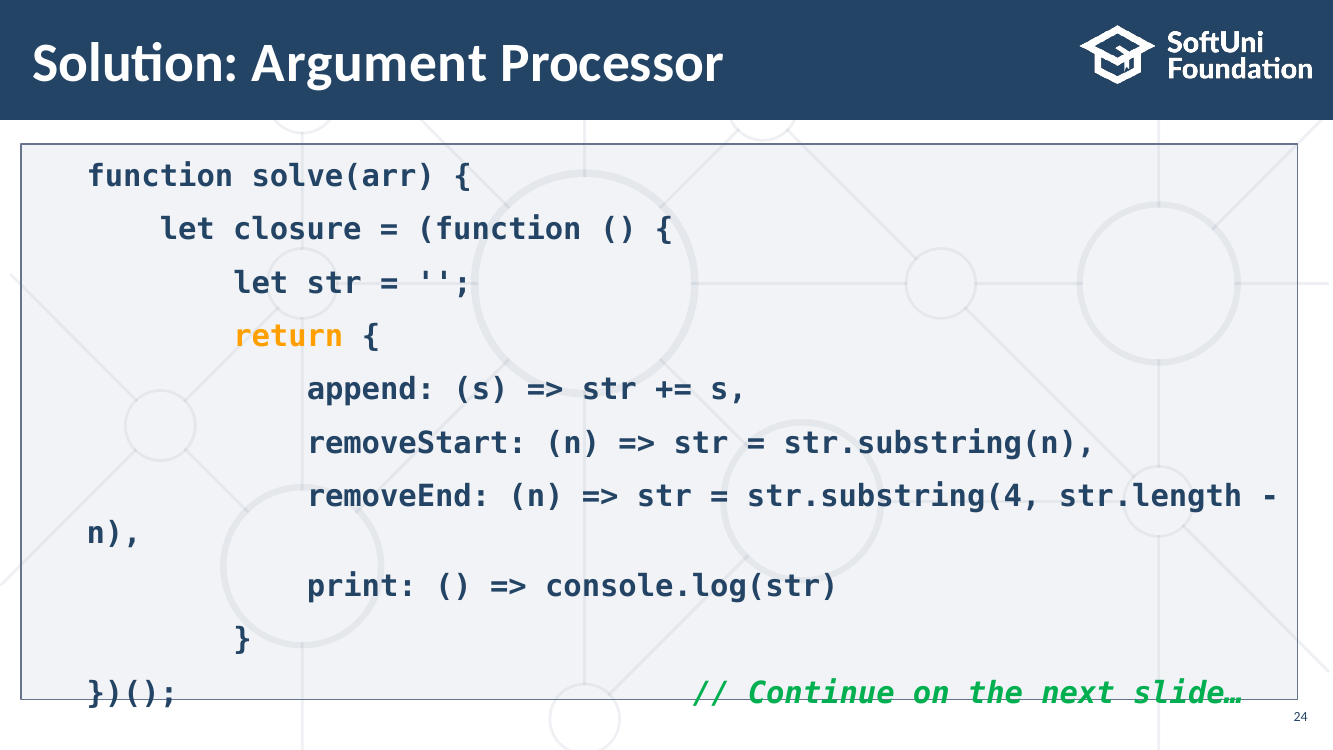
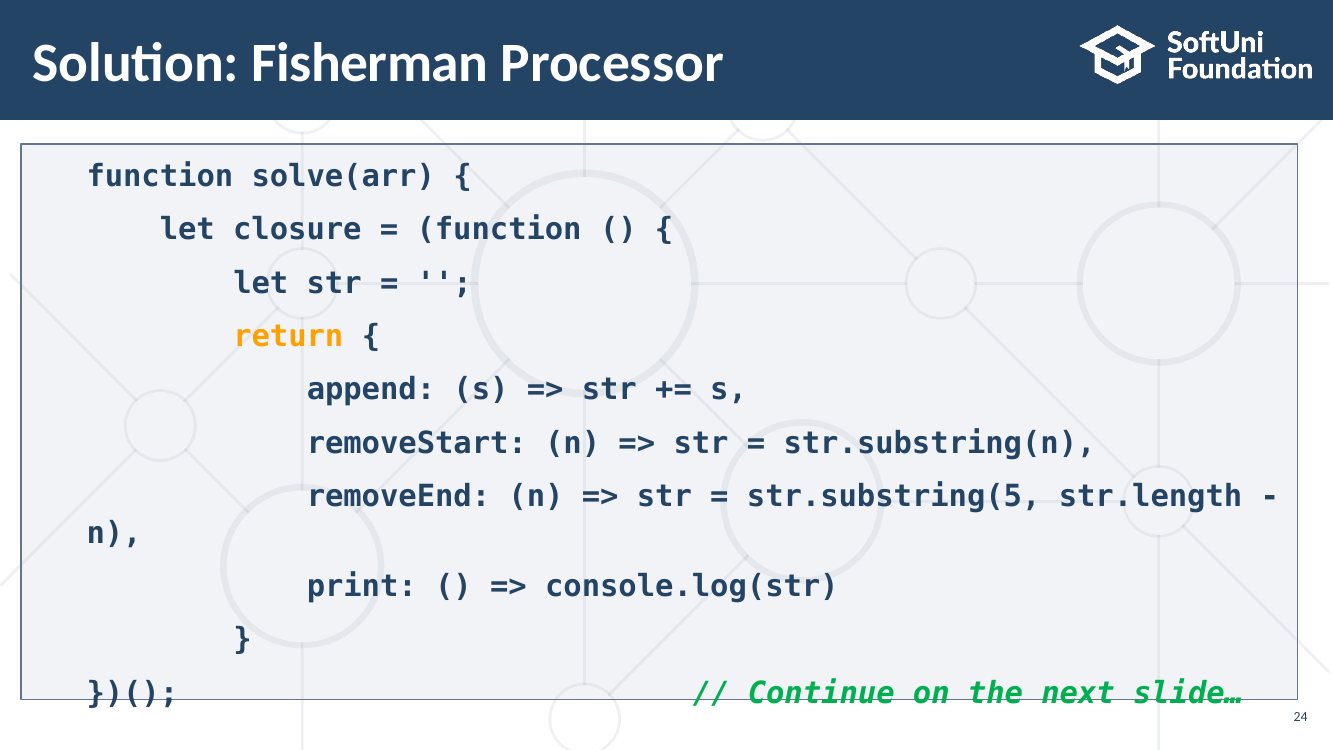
Argument: Argument -> Fisherman (370, 63)
str.substring(4: str.substring(4 -> str.substring(5 (894, 496)
